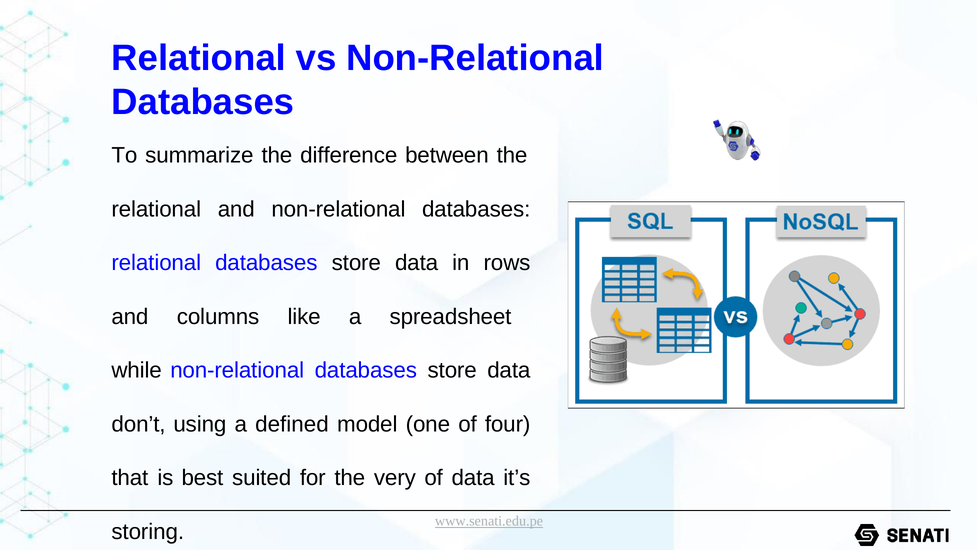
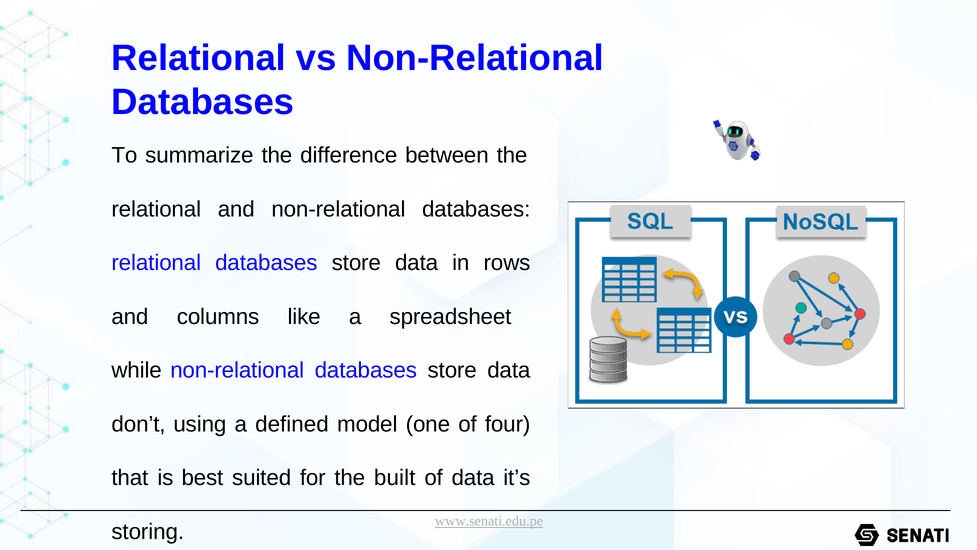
very: very -> built (395, 478)
